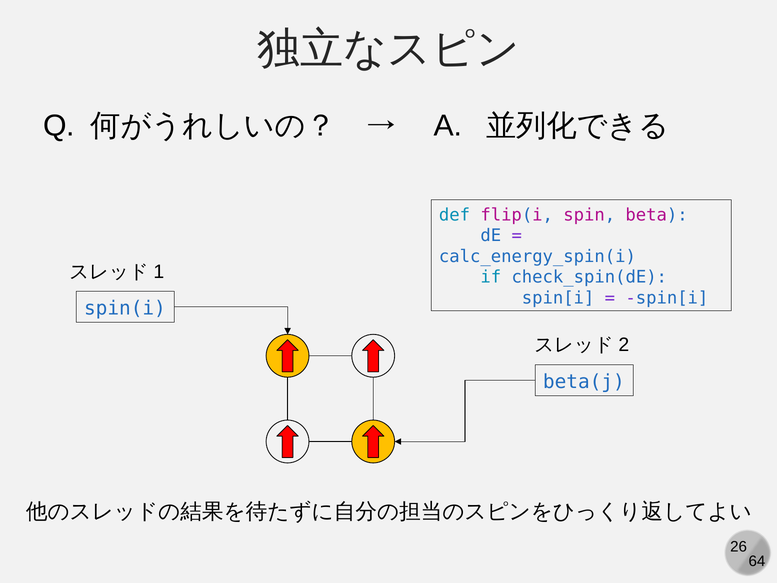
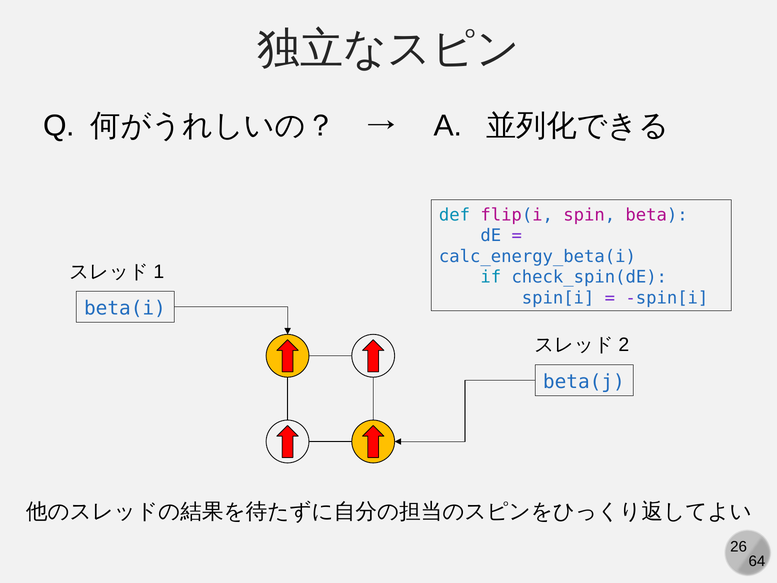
calc_energy_spin(i: calc_energy_spin(i -> calc_energy_beta(i (537, 256)
spin(i: spin(i -> beta(i (125, 308)
